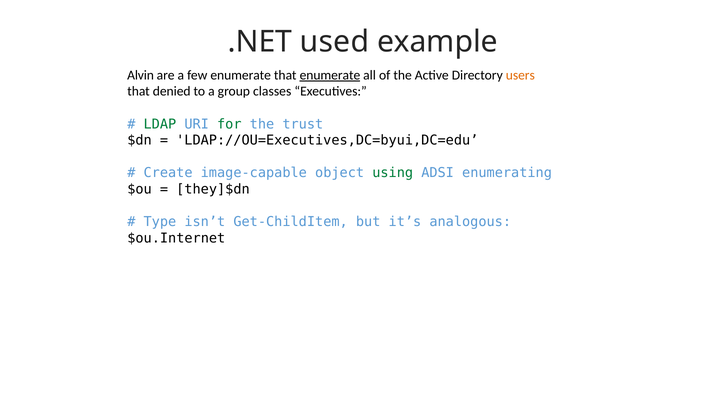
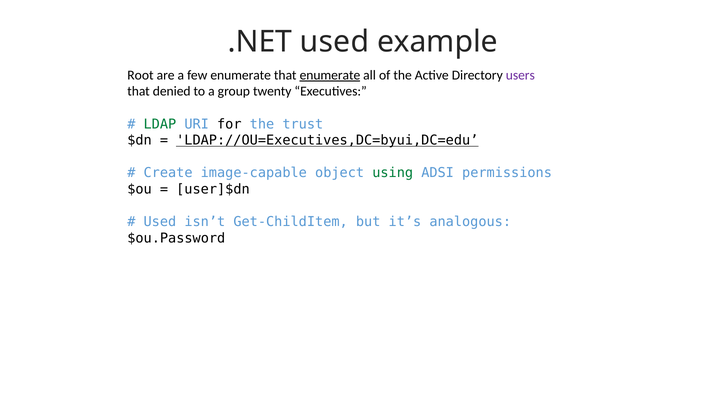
Alvin: Alvin -> Root (140, 75)
users colour: orange -> purple (520, 75)
classes: classes -> twenty (272, 91)
for colour: green -> black (229, 124)
LDAP://OU=Executives,DC=byui,DC=edu underline: none -> present (327, 140)
enumerating: enumerating -> permissions (507, 173)
they]$dn: they]$dn -> user]$dn (213, 189)
Type: Type -> Used (160, 222)
$ou.Internet: $ou.Internet -> $ou.Password (176, 238)
